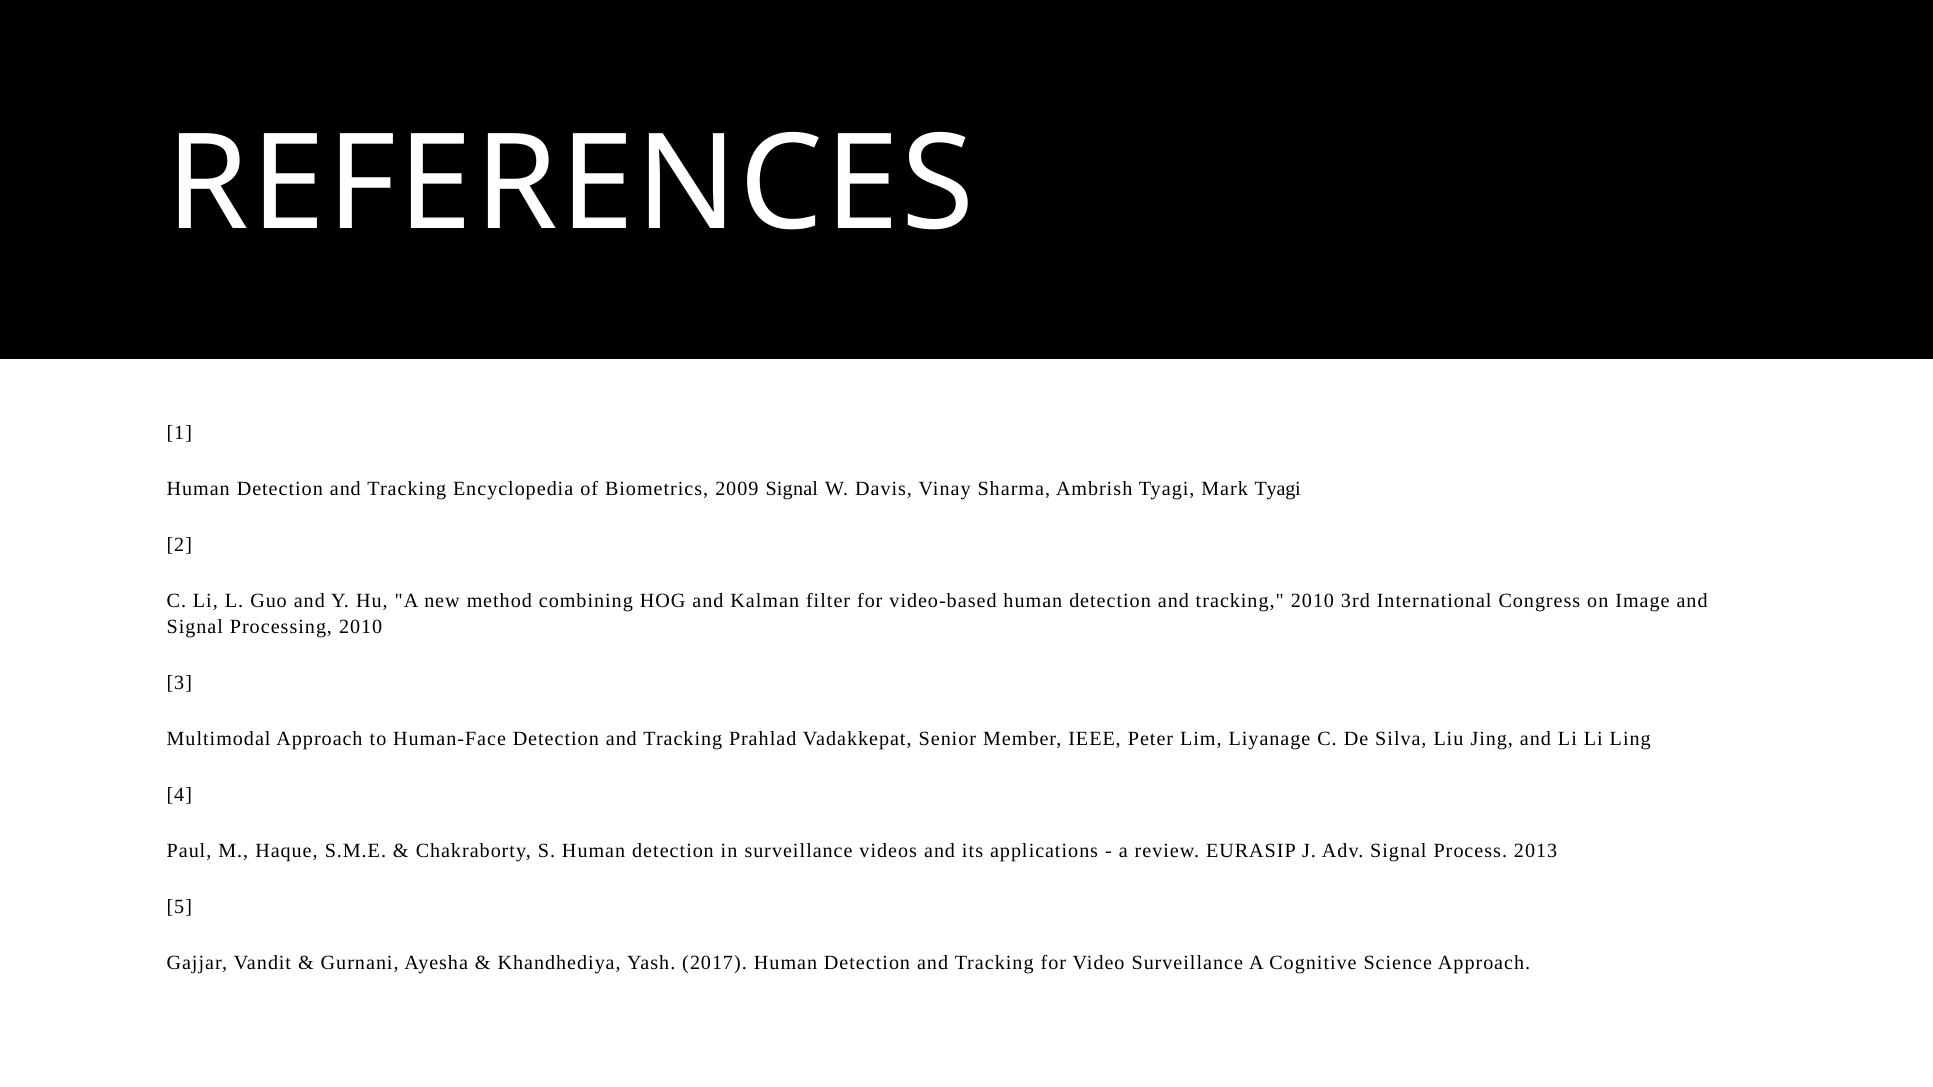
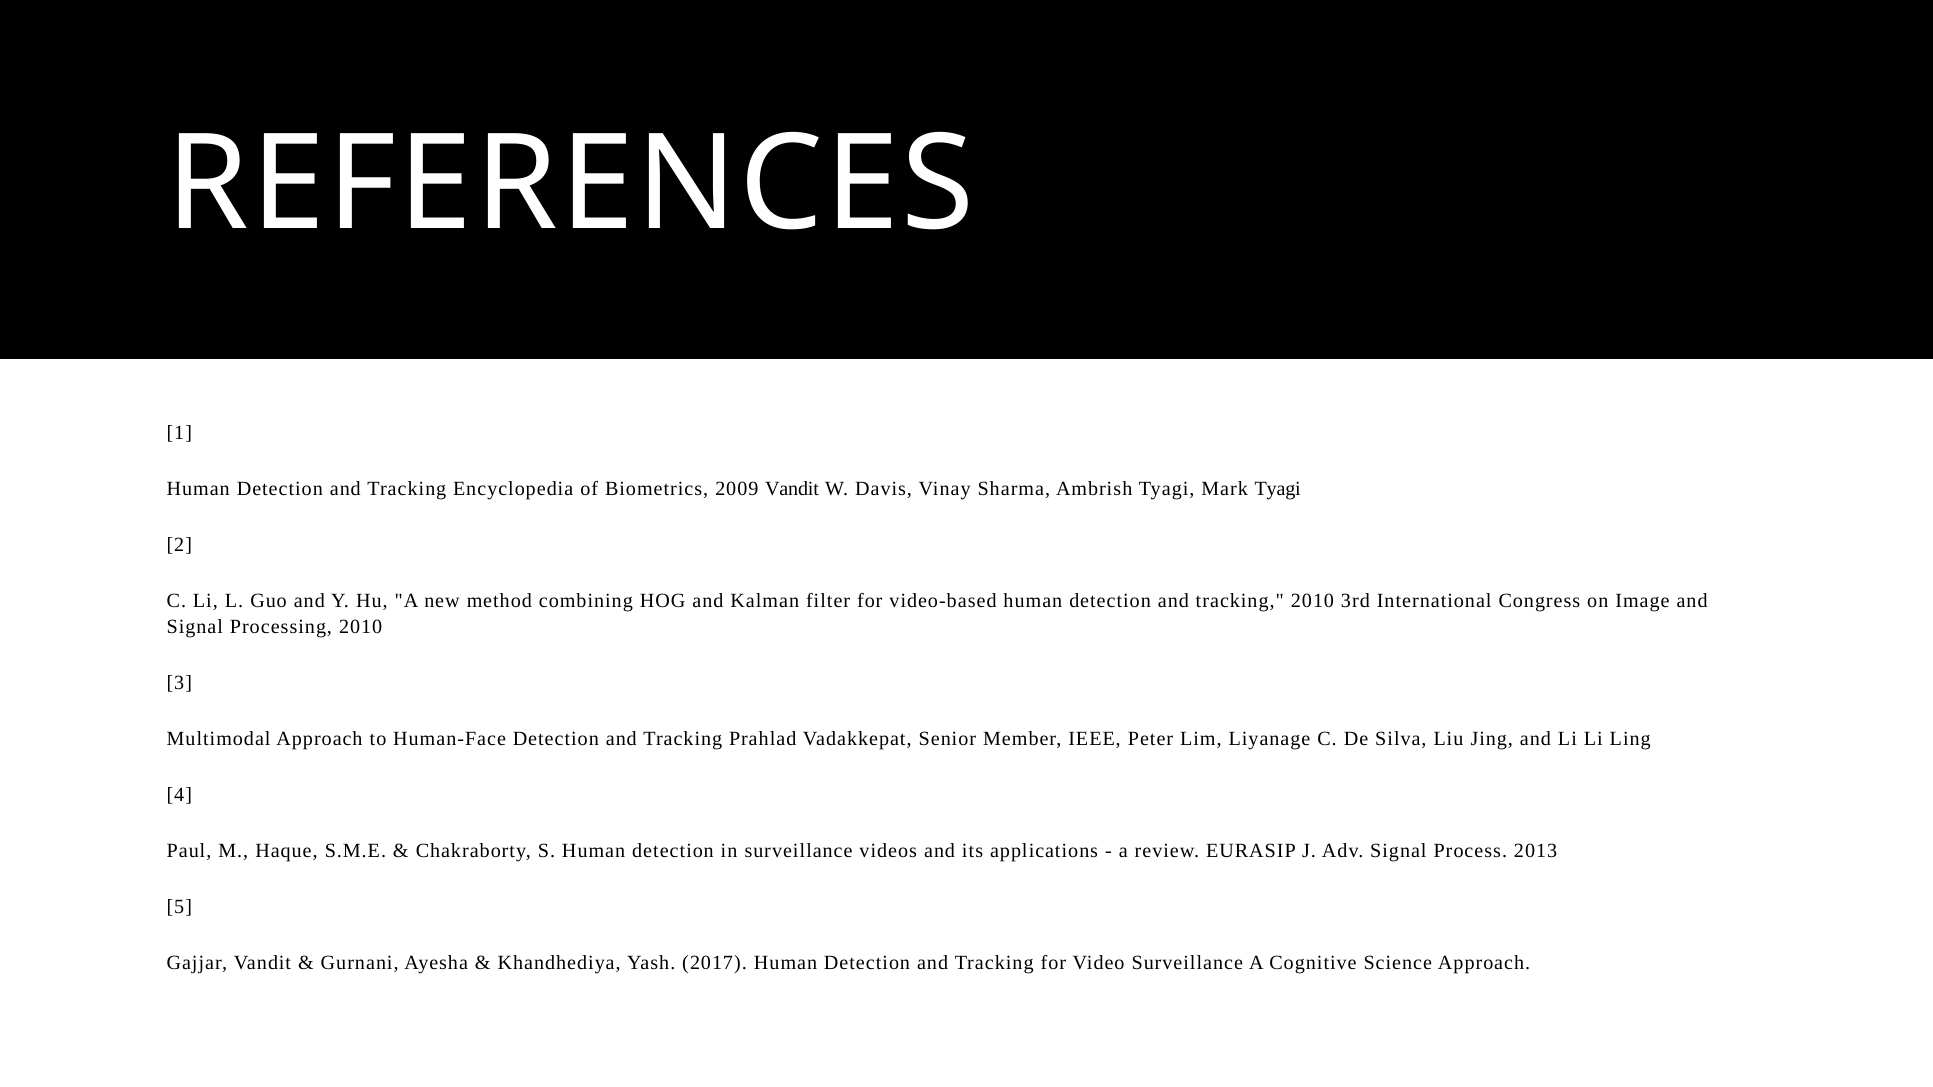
2009 Signal: Signal -> Vandit (792, 489)
